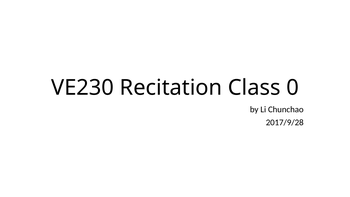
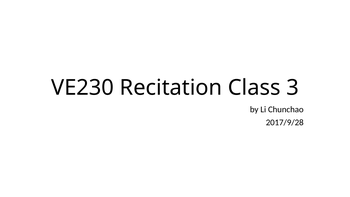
0: 0 -> 3 (293, 87)
